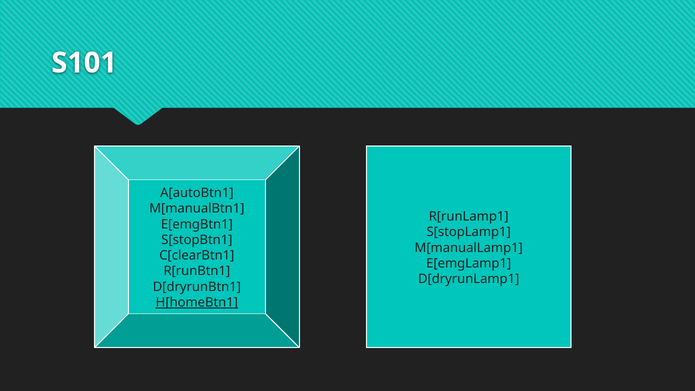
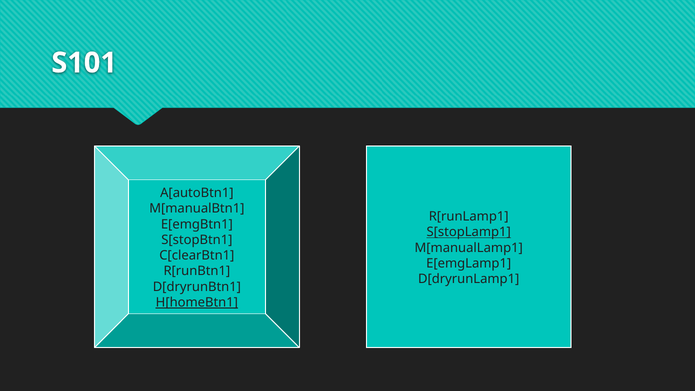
S[stopLamp1 underline: none -> present (469, 232)
